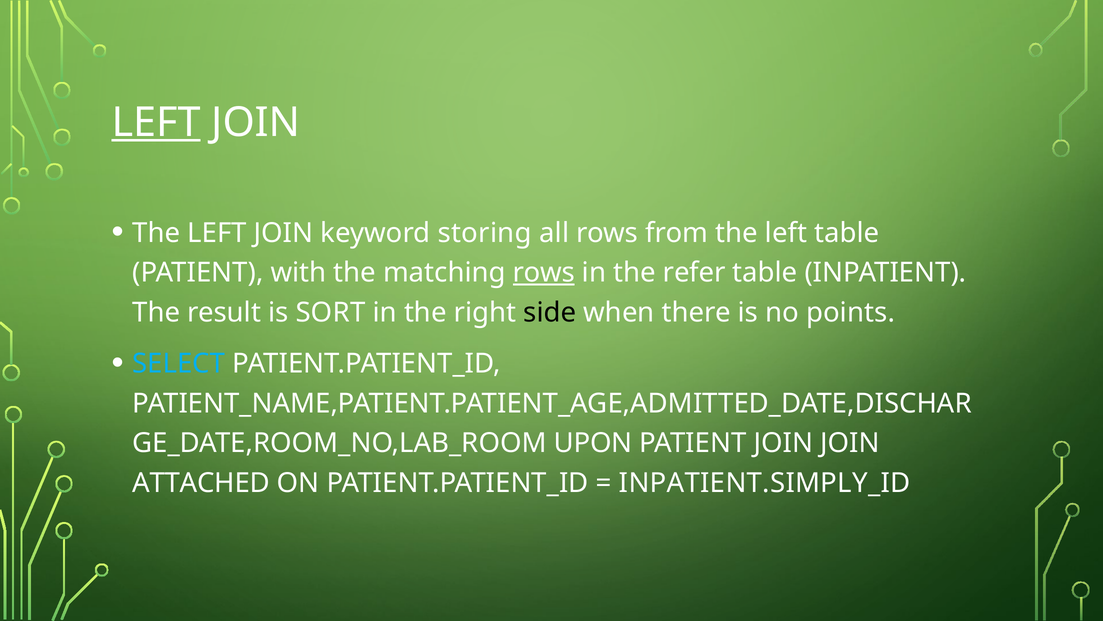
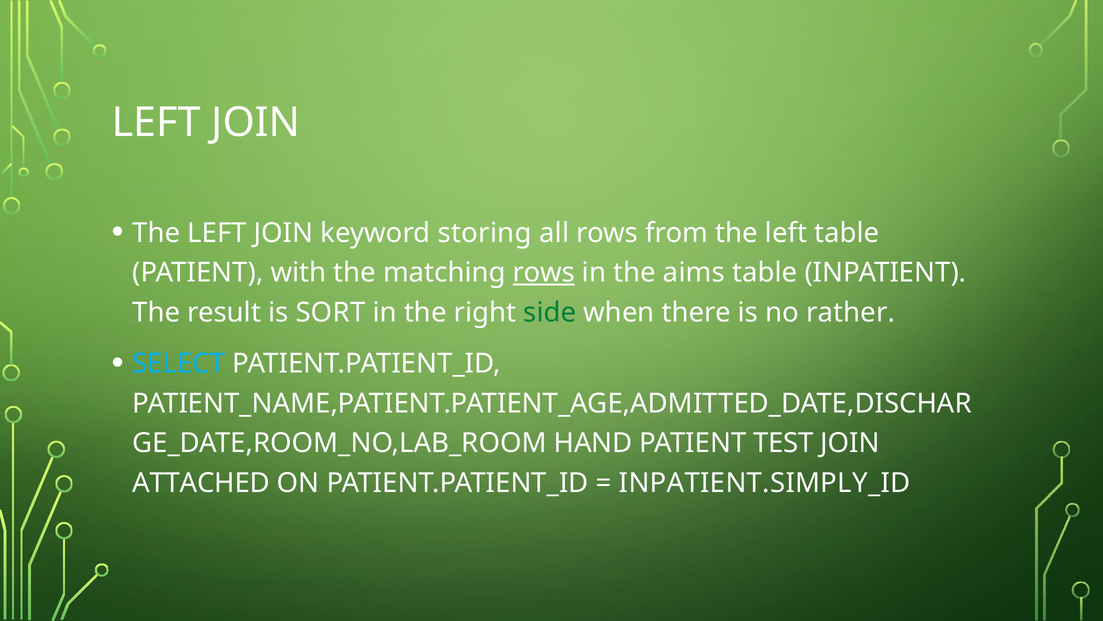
LEFT underline: present -> none (156, 123)
refer: refer -> aims (694, 272)
side colour: black -> green (550, 312)
points: points -> rather (851, 312)
UPON: UPON -> HAND (593, 443)
PATIENT JOIN: JOIN -> TEST (783, 443)
